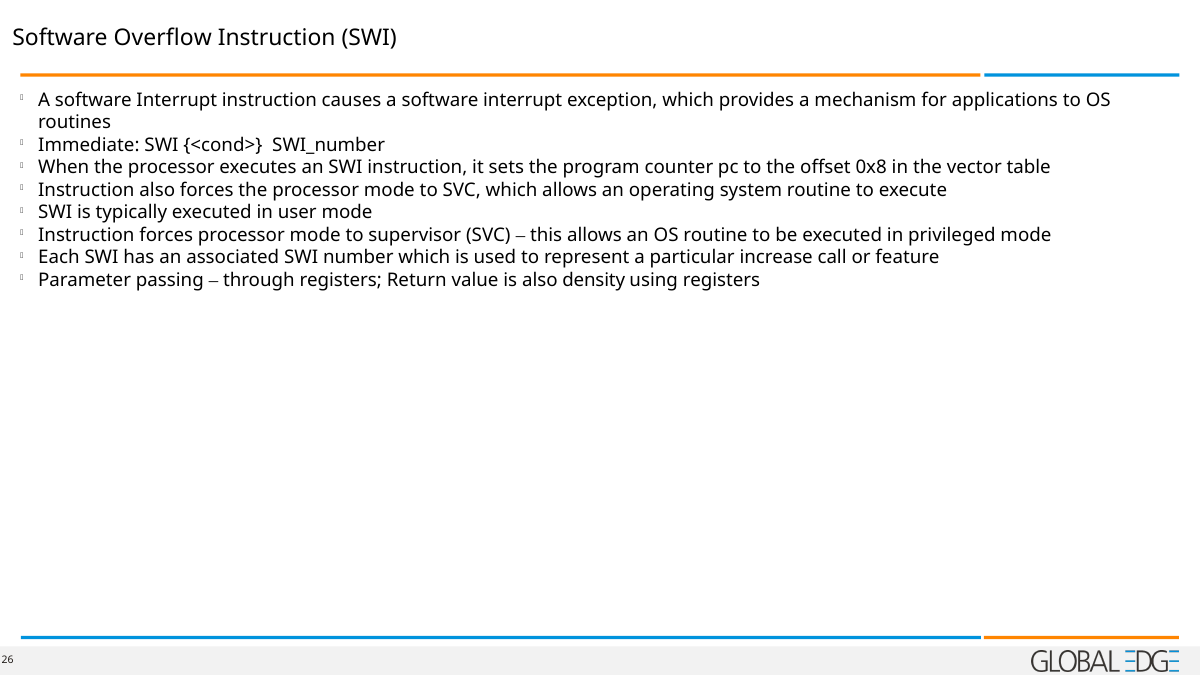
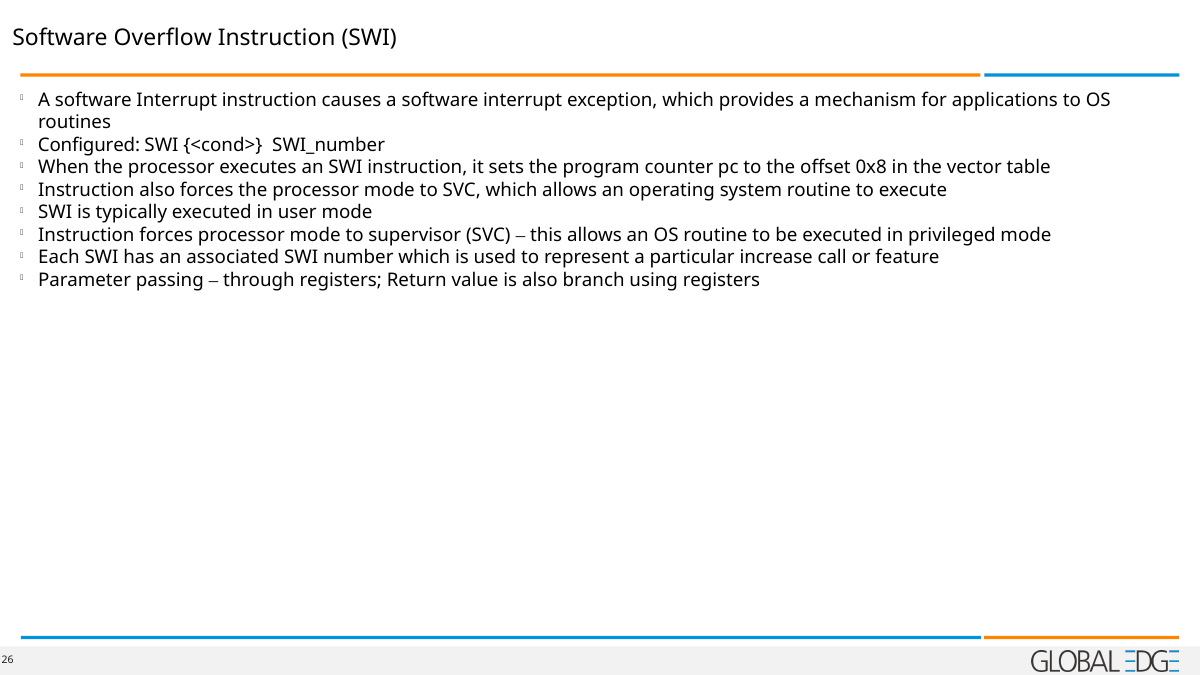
Immediate: Immediate -> Configured (89, 145)
density: density -> branch (594, 280)
